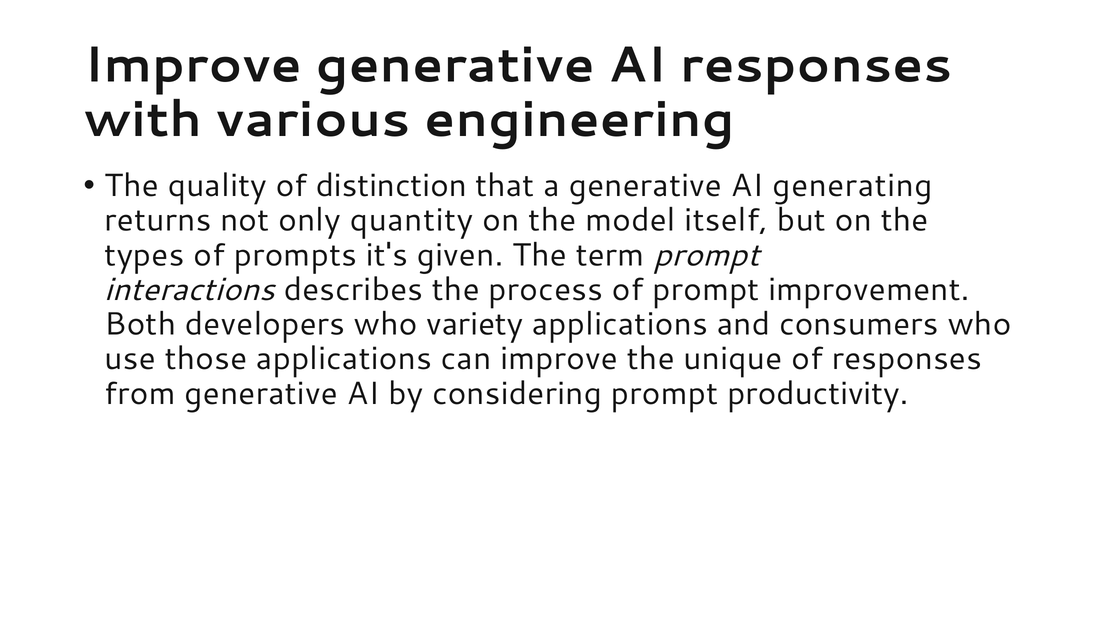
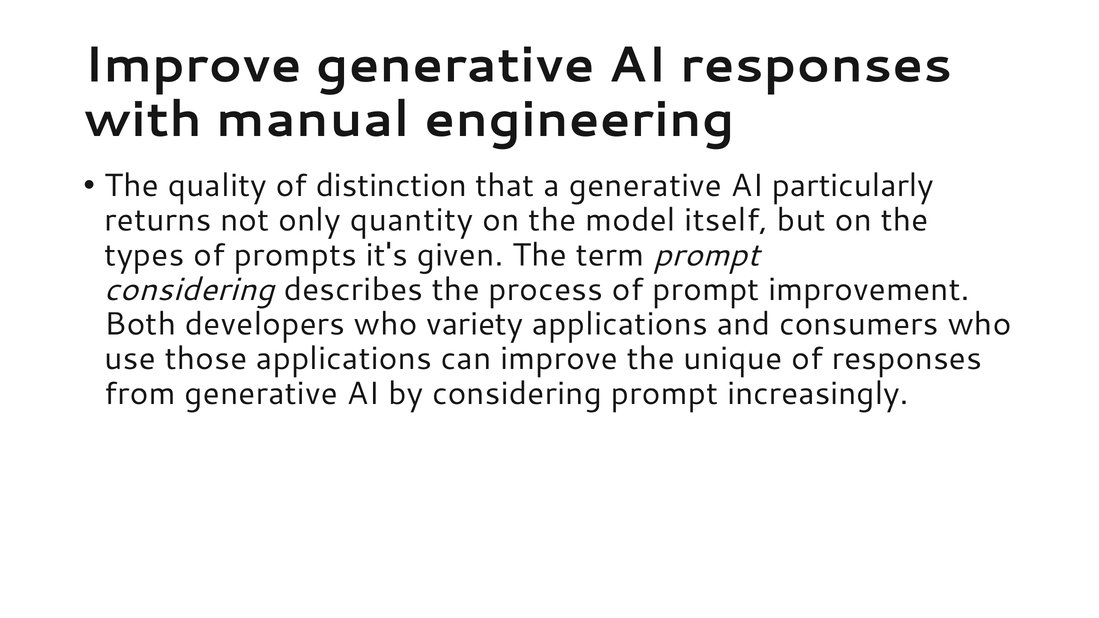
various: various -> manual (313, 120)
generating: generating -> particularly (853, 186)
interactions: interactions -> considering (190, 290)
productivity: productivity -> increasingly (818, 394)
